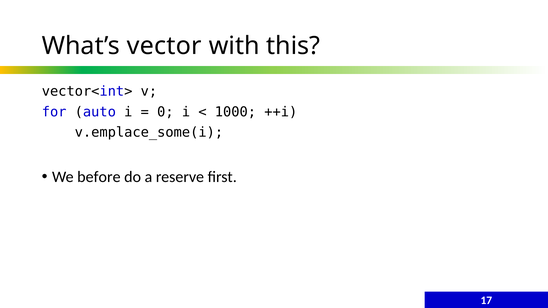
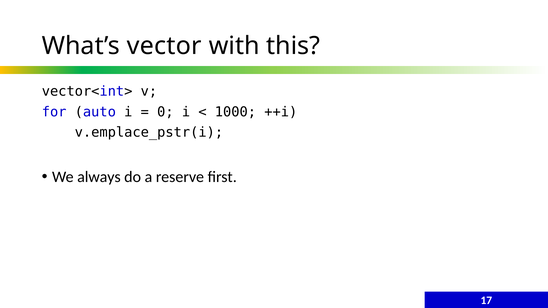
v.emplace_some(i: v.emplace_some(i -> v.emplace_pstr(i (149, 132)
before: before -> always (99, 177)
